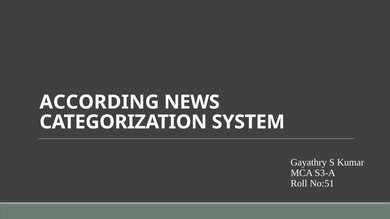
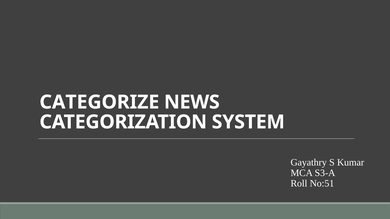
ACCORDING: ACCORDING -> CATEGORIZE (99, 102)
